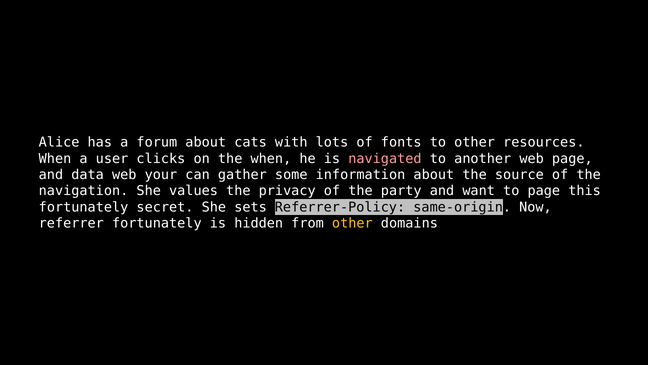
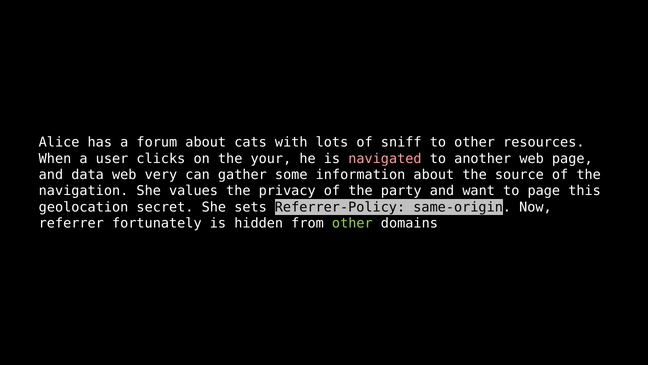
fonts: fonts -> sniff (401, 142)
the when: when -> your (271, 158)
your: your -> very (161, 175)
fortunately: fortunately -> geolocation (84, 207)
other colour: yellow -> light green (352, 223)
